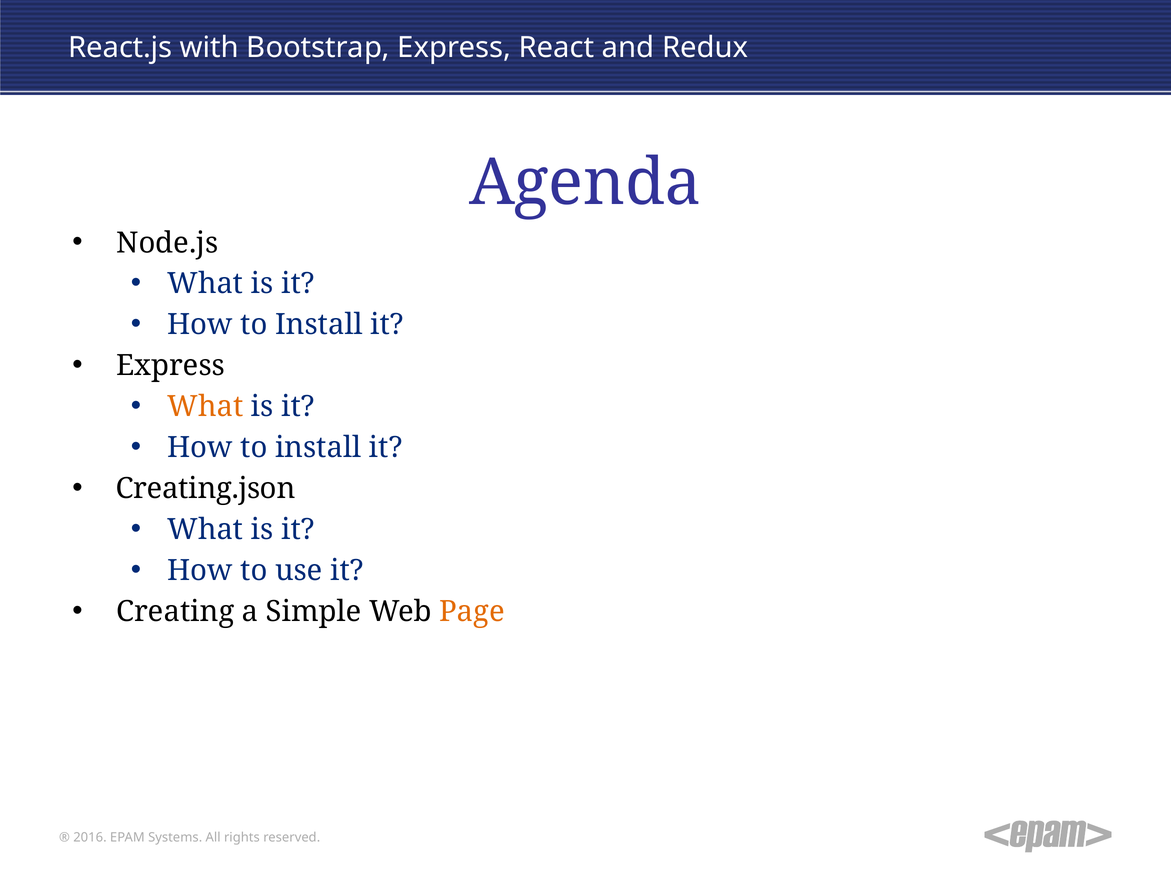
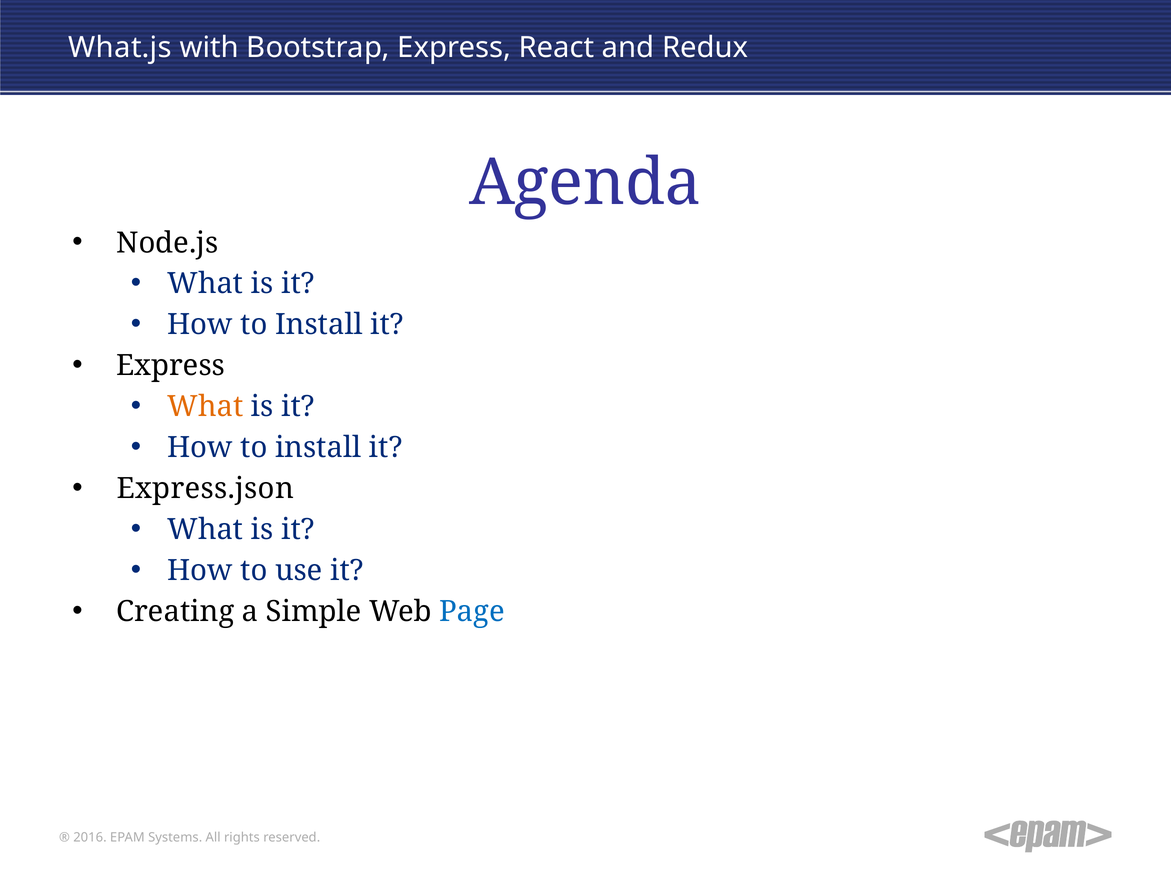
React.js: React.js -> What.js (120, 47)
Creating.json: Creating.json -> Express.json (205, 489)
Page colour: orange -> blue (472, 612)
